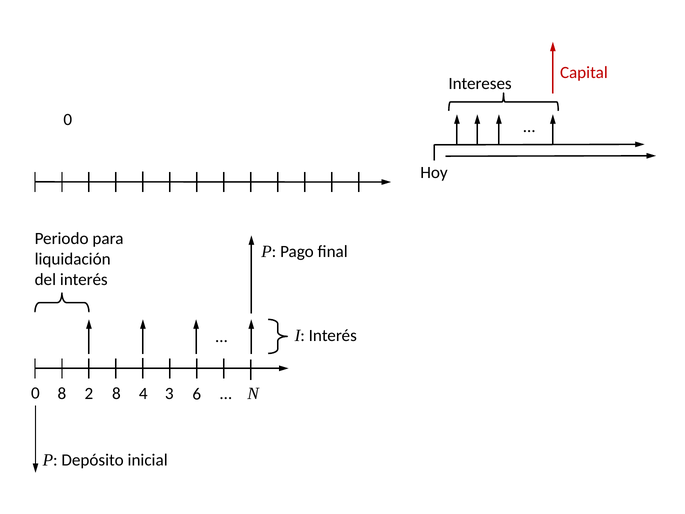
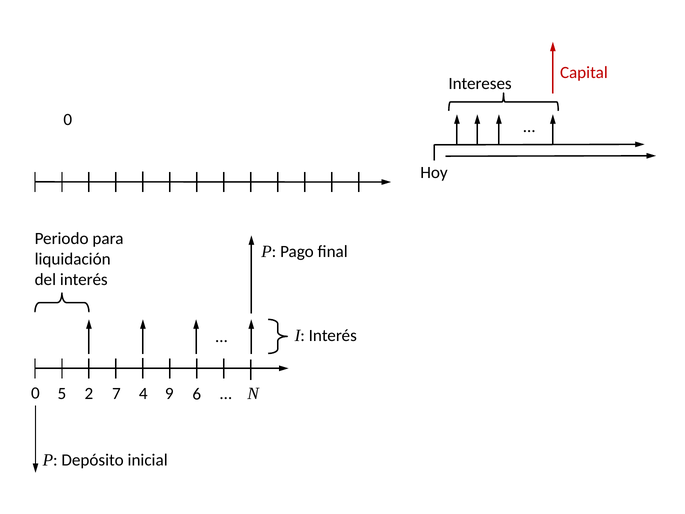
0 8: 8 -> 5 (62, 393)
2 8: 8 -> 7 (116, 393)
3: 3 -> 9 (169, 393)
